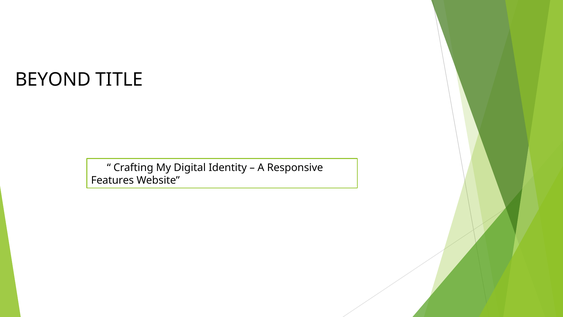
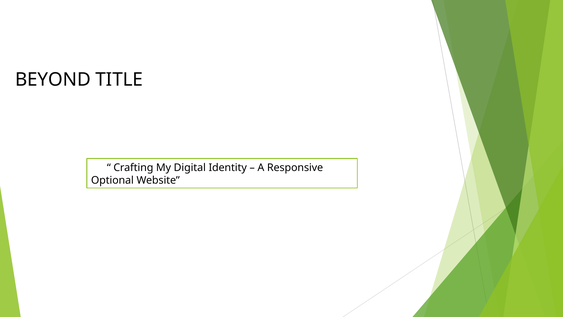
Features: Features -> Optional (112, 180)
